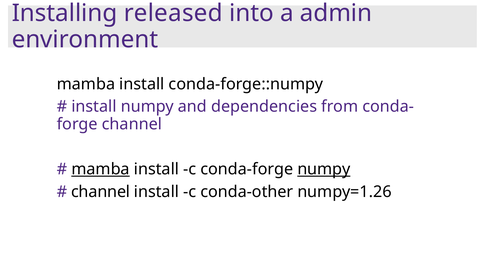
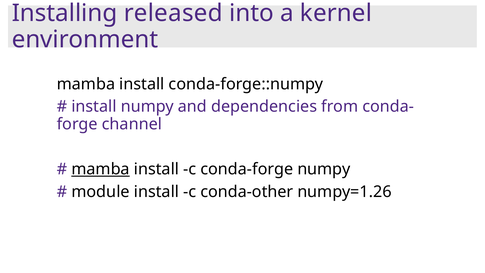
admin: admin -> kernel (336, 13)
numpy underline: present -> none (324, 169)
channel: channel -> module (101, 192)
